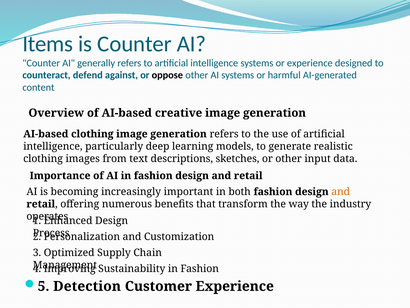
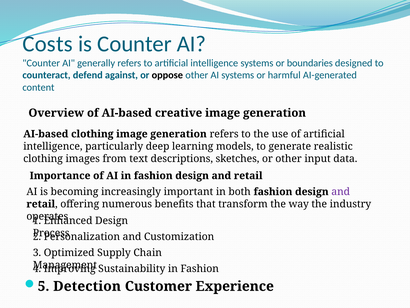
Items: Items -> Costs (48, 44)
or experience: experience -> boundaries (310, 63)
and colour: orange -> purple (341, 191)
